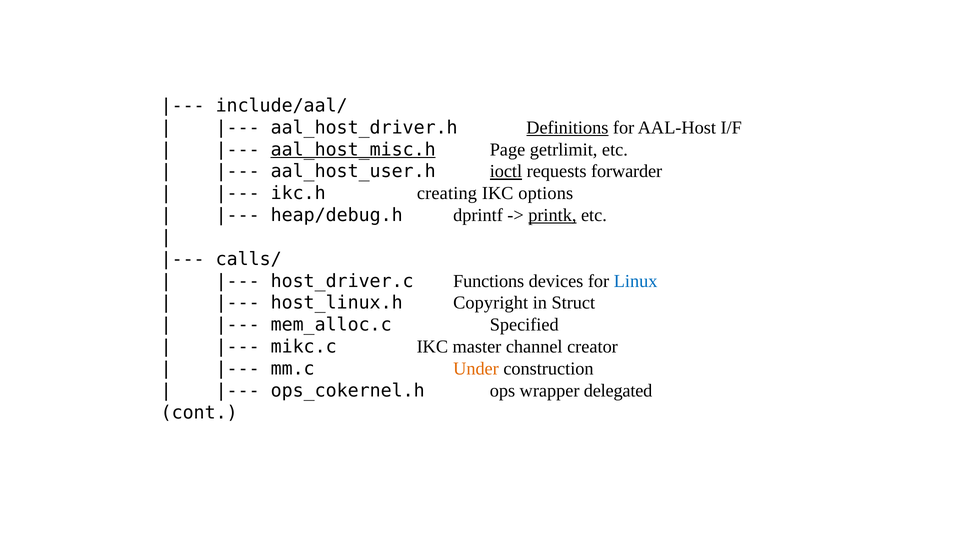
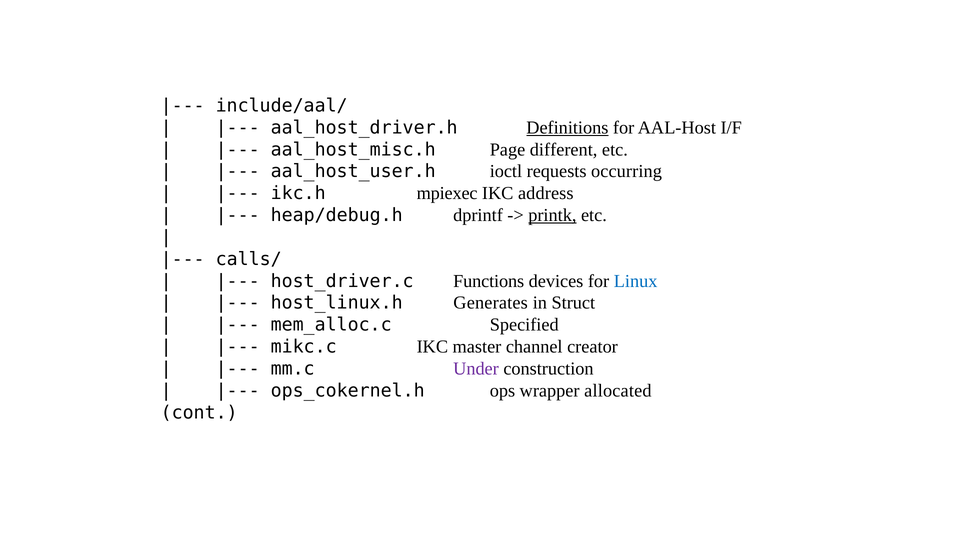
aal_host_misc.h underline: present -> none (353, 150)
getrlimit: getrlimit -> different (564, 150)
ioctl underline: present -> none (506, 172)
forwarder: forwarder -> occurring (627, 172)
creating: creating -> mpiexec (447, 194)
options: options -> address (546, 194)
Copyright: Copyright -> Generates (491, 303)
Under colour: orange -> purple (476, 369)
delegated: delegated -> allocated (618, 391)
